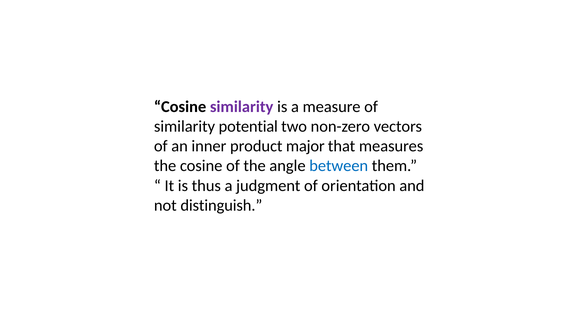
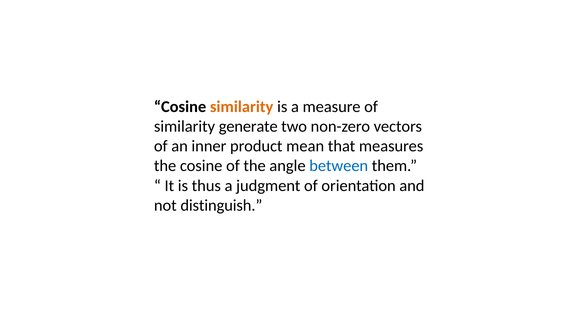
similarity colour: purple -> orange (242, 107)
potential: potential -> generate (248, 126)
major: major -> mean (305, 146)
